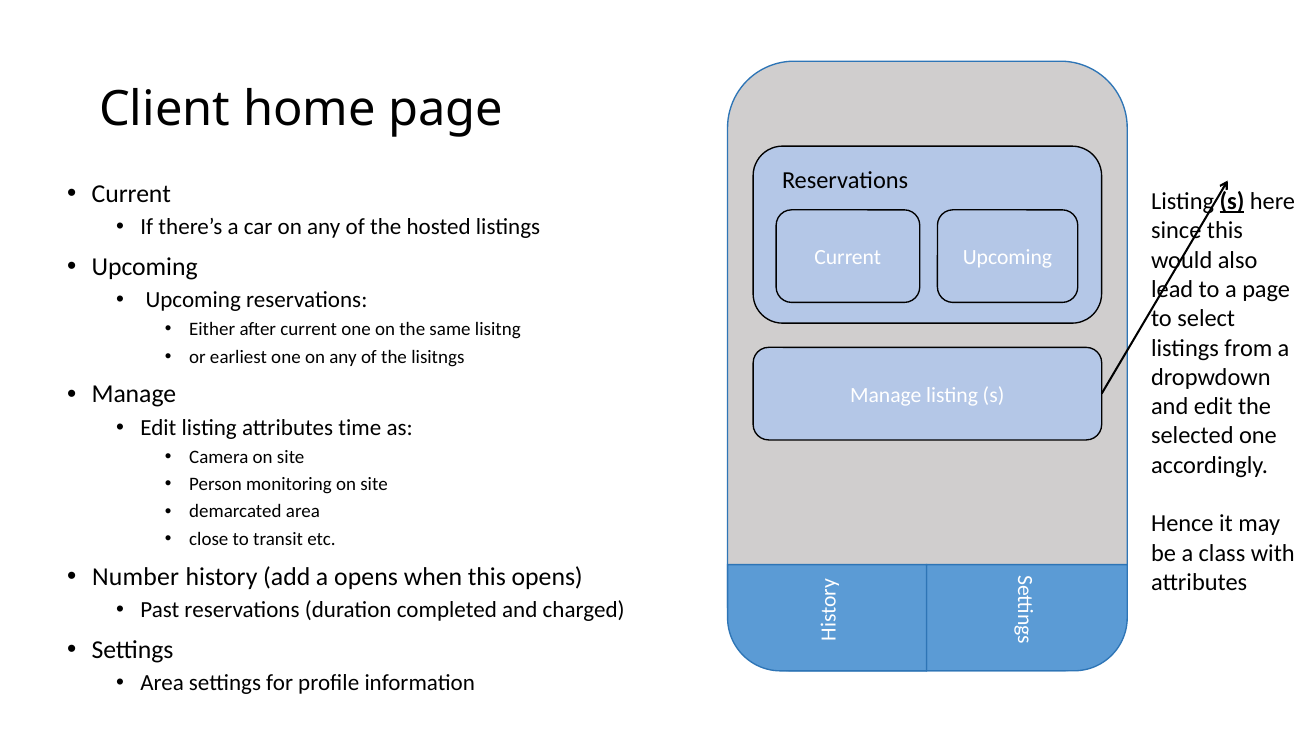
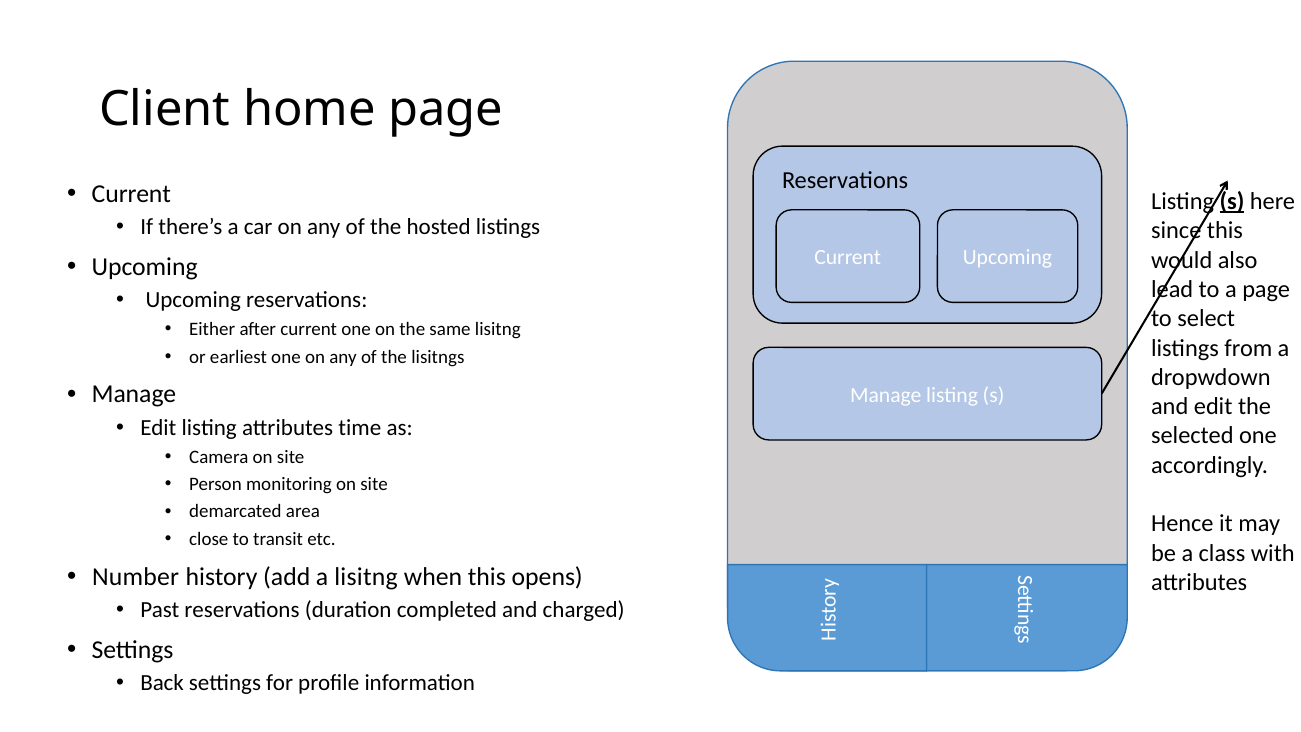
a opens: opens -> lisitng (366, 576)
Area: Area -> Back (162, 683)
